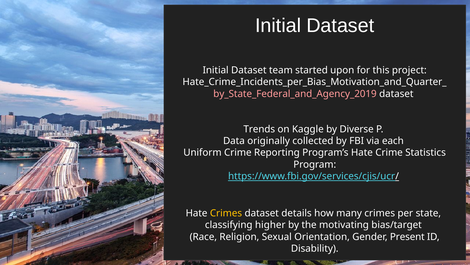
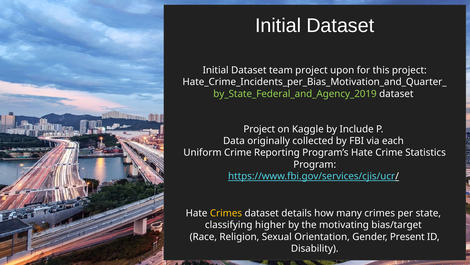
team started: started -> project (311, 70)
by_State_Federal_and_Agency_2019 colour: pink -> light green (295, 94)
Trends: Trends -> Project (259, 129)
Diverse: Diverse -> Include (357, 129)
